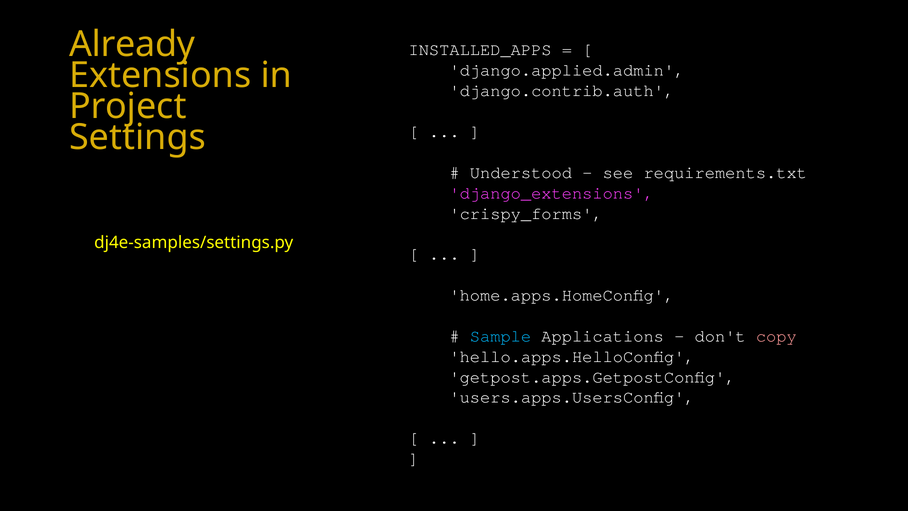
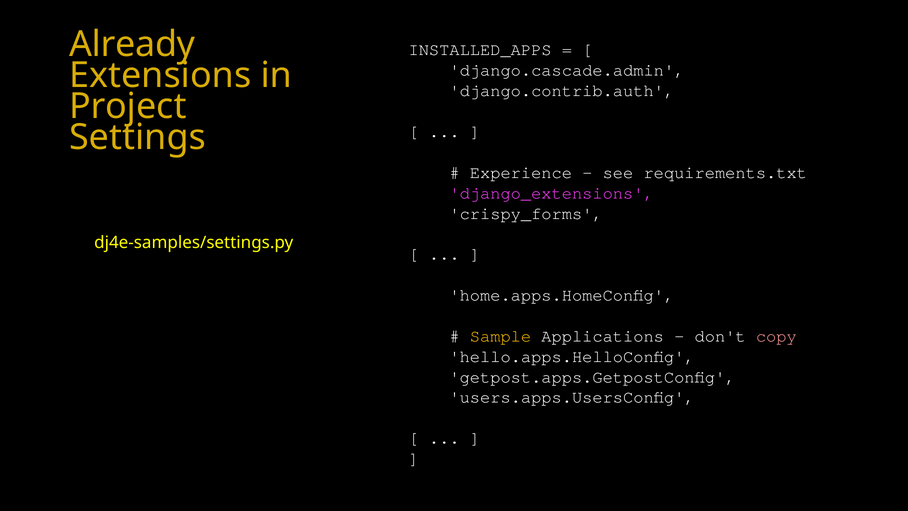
django.applied.admin: django.applied.admin -> django.cascade.admin (567, 70)
Understood: Understood -> Experience (521, 172)
Sample colour: light blue -> yellow (501, 336)
